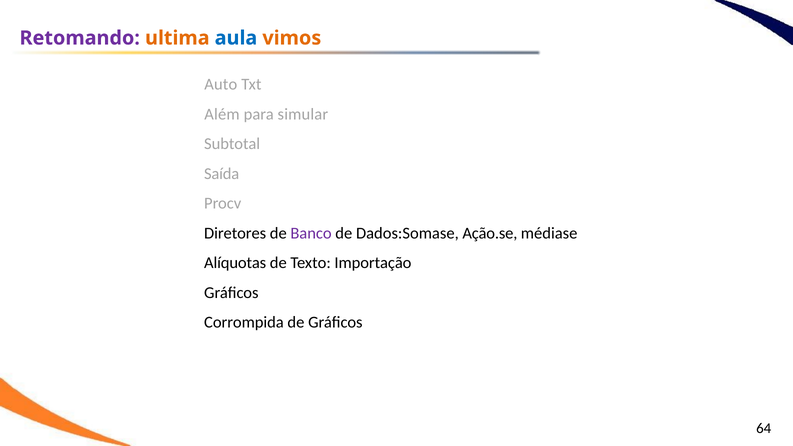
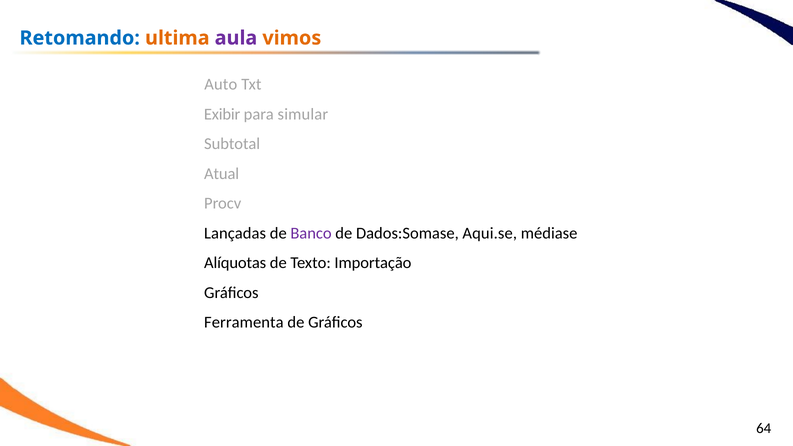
Retomando colour: purple -> blue (80, 38)
aula colour: blue -> purple (236, 38)
Além: Além -> Exibir (222, 114)
Saída: Saída -> Atual (222, 174)
Diretores: Diretores -> Lançadas (235, 233)
Ação.se: Ação.se -> Aqui.se (490, 233)
Corrompida: Corrompida -> Ferramenta (244, 322)
